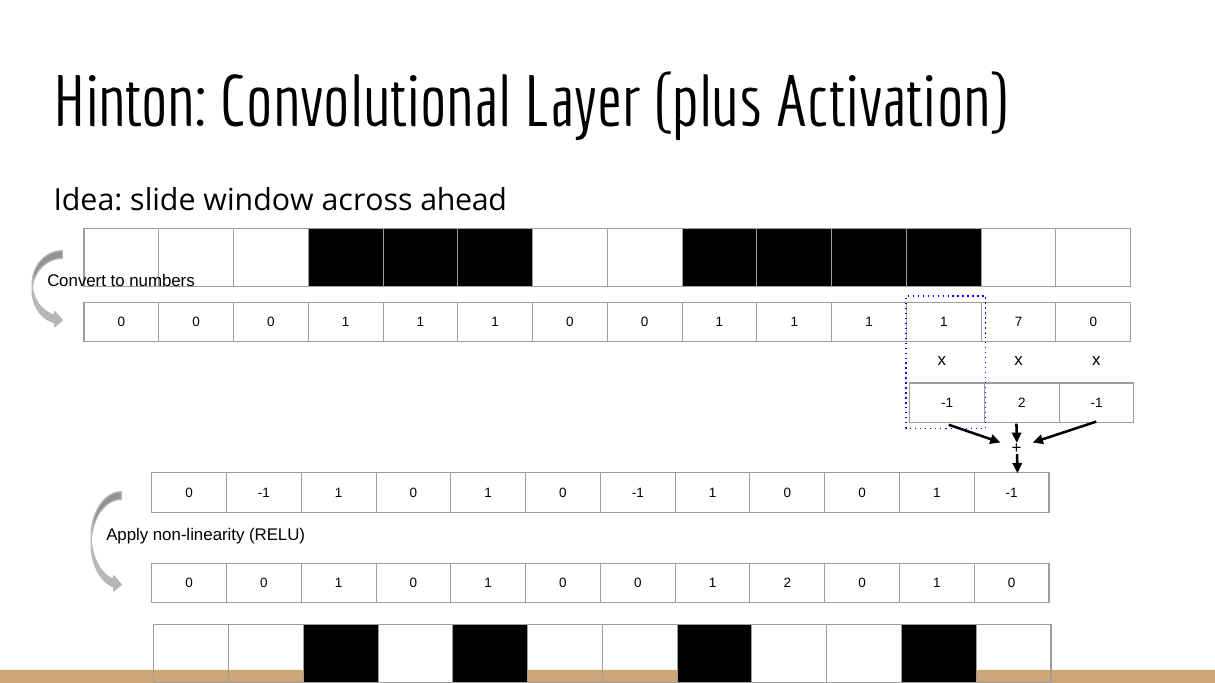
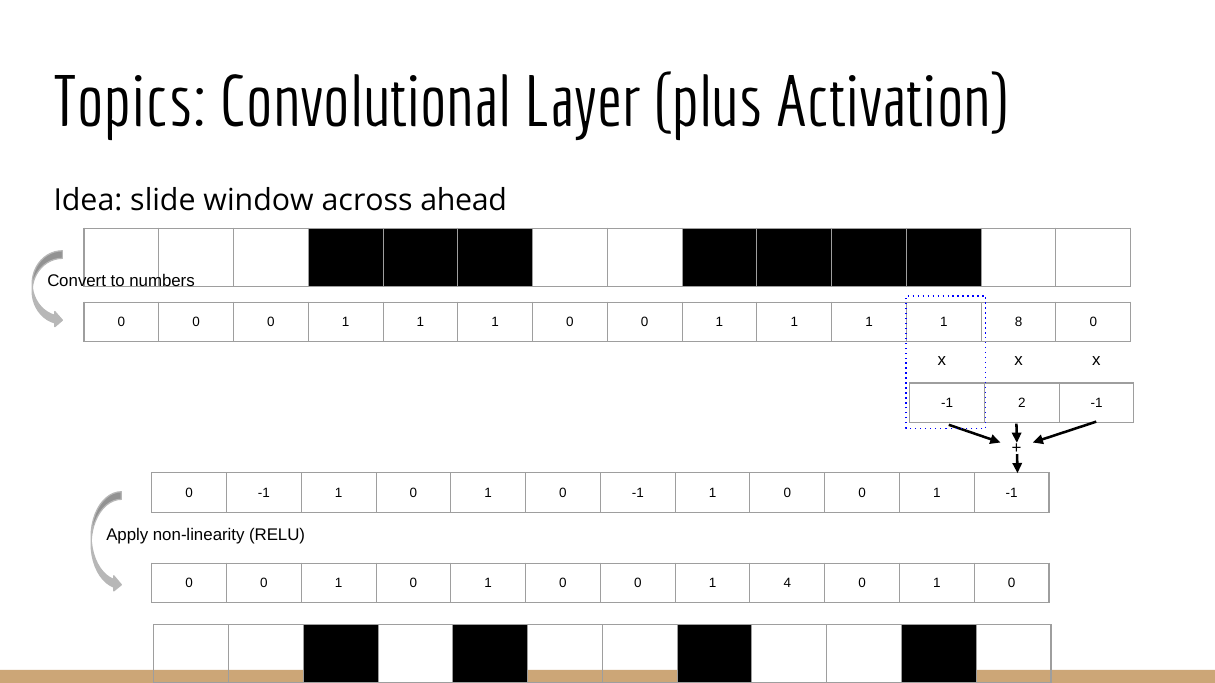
Hinton: Hinton -> Topics (130, 103)
7: 7 -> 8 (1019, 322)
1 2: 2 -> 4 (787, 584)
